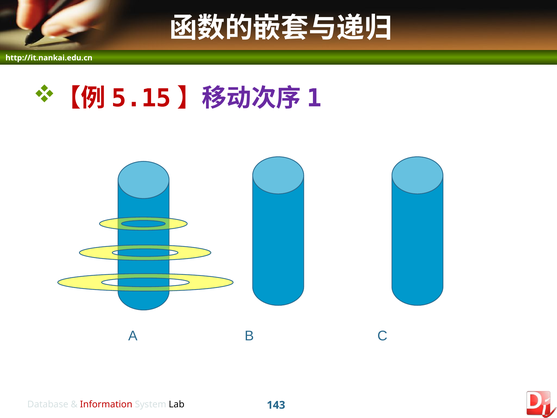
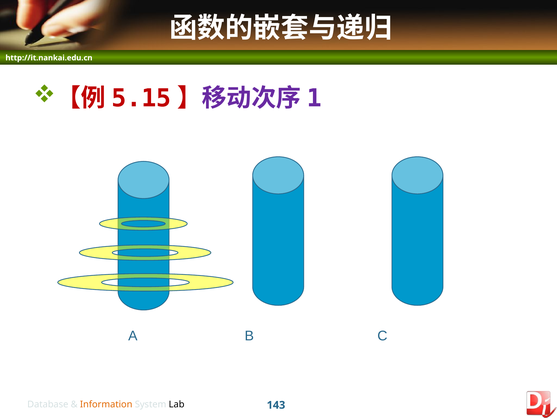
Information colour: red -> orange (106, 404)
